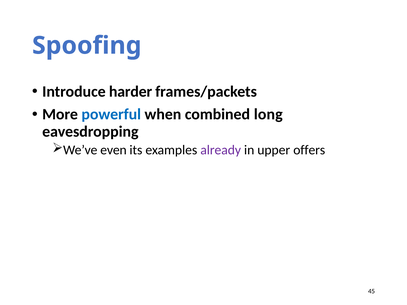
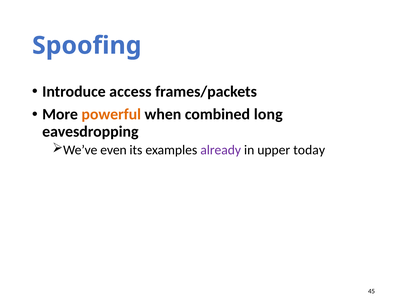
harder: harder -> access (130, 92)
powerful colour: blue -> orange (111, 115)
offers: offers -> today (309, 150)
